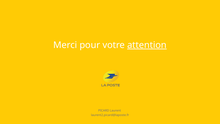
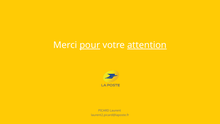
pour underline: none -> present (90, 45)
